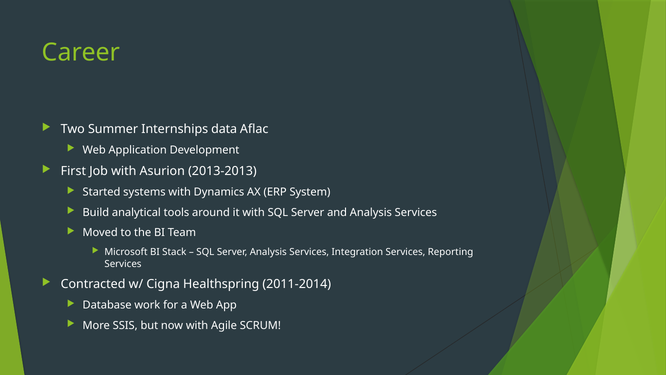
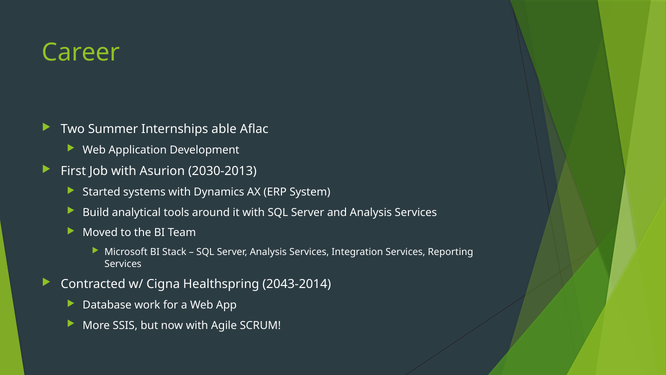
data: data -> able (224, 129)
2013-2013: 2013-2013 -> 2030-2013 (222, 171)
2011-2014: 2011-2014 -> 2043-2014 (297, 284)
